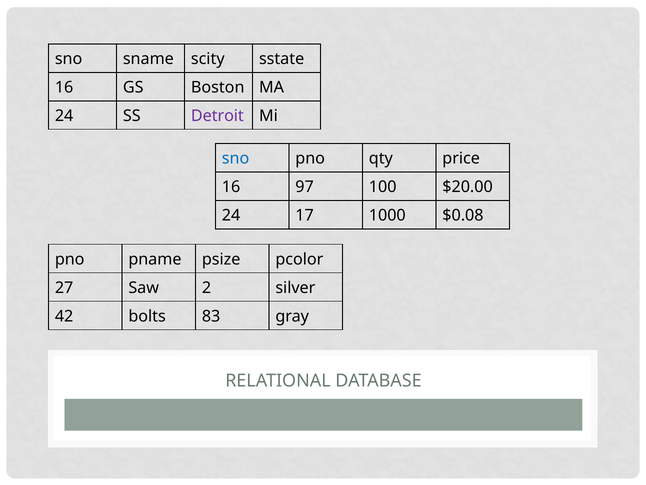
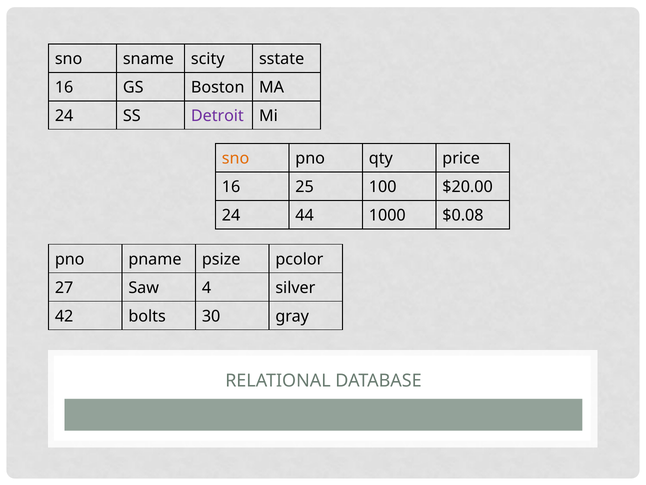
sno colour: blue -> orange (236, 158)
97: 97 -> 25 (305, 187)
17: 17 -> 44 (305, 215)
2: 2 -> 4 (207, 288)
83: 83 -> 30 (211, 316)
